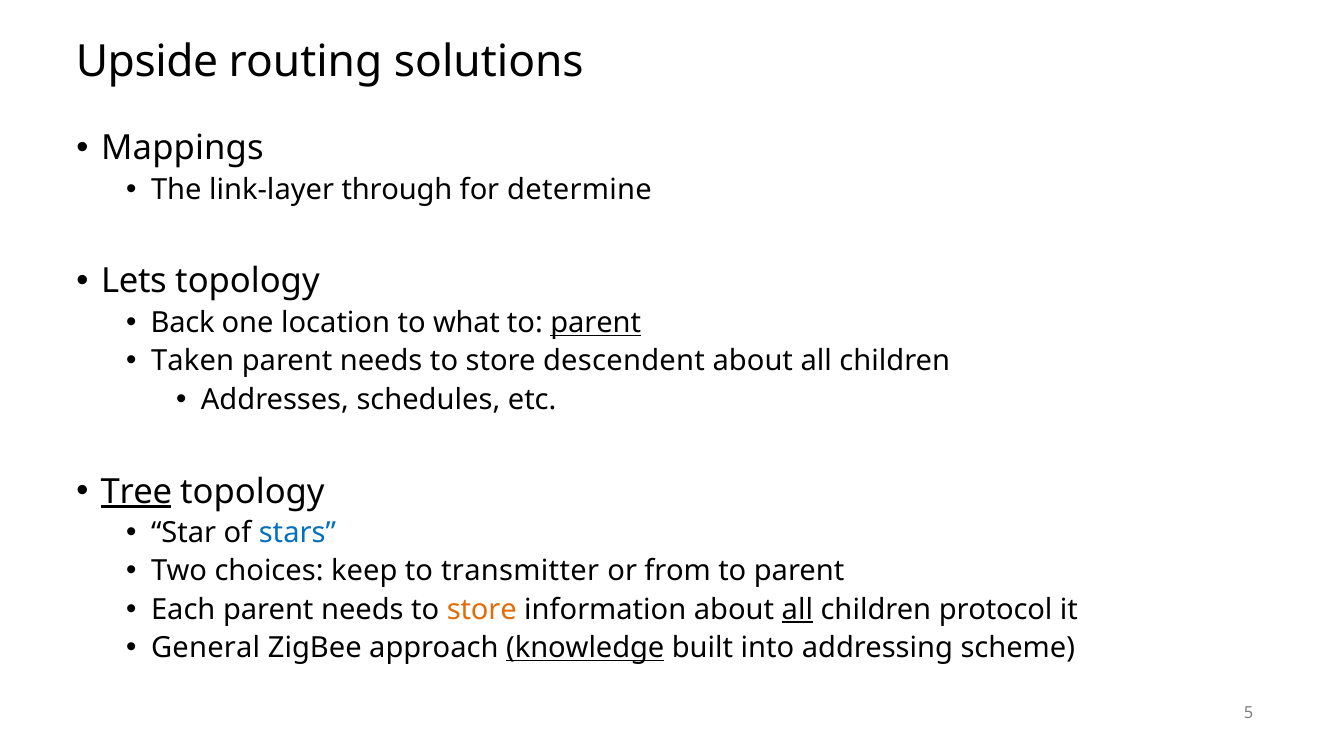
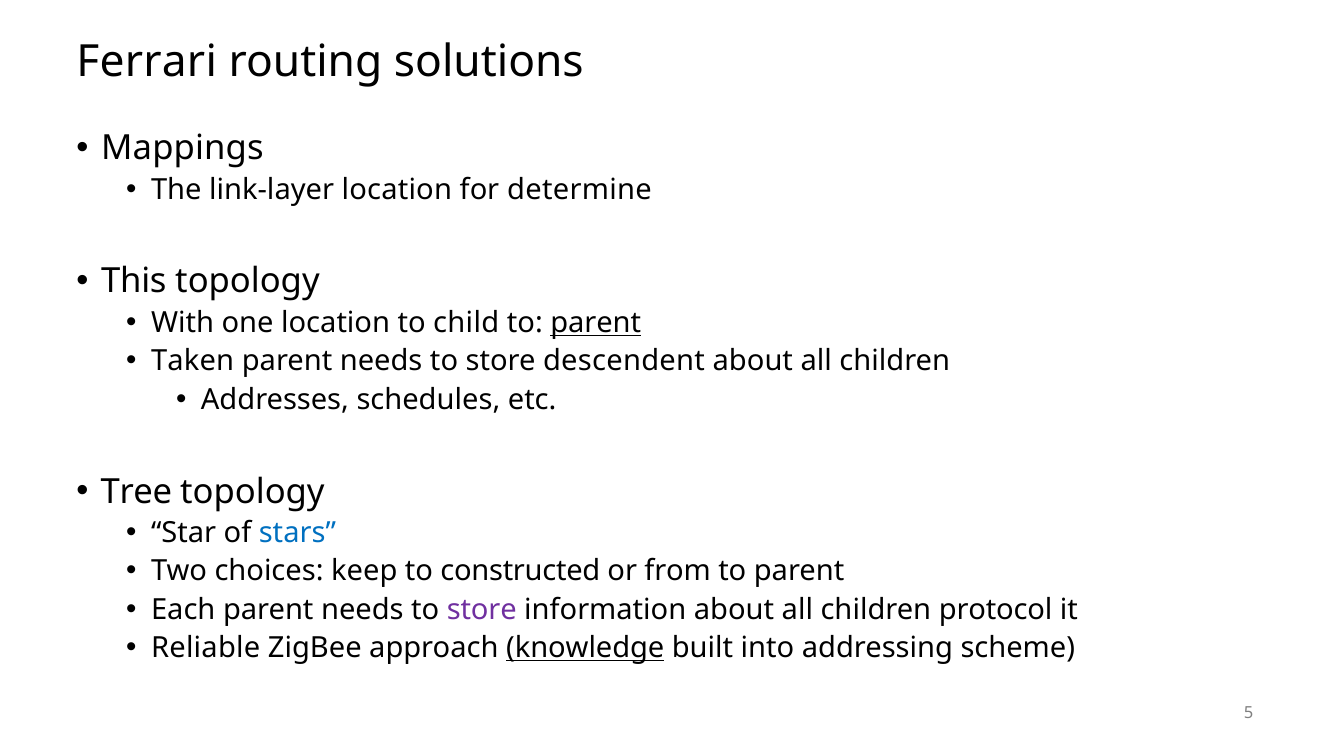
Upside: Upside -> Ferrari (147, 62)
link-layer through: through -> location (397, 190)
Lets: Lets -> This (134, 282)
Back: Back -> With (183, 323)
what: what -> child (466, 323)
Tree underline: present -> none (136, 492)
transmitter: transmitter -> constructed (520, 571)
store colour: orange -> purple (482, 610)
all underline: present -> none (797, 610)
General: General -> Reliable (206, 648)
